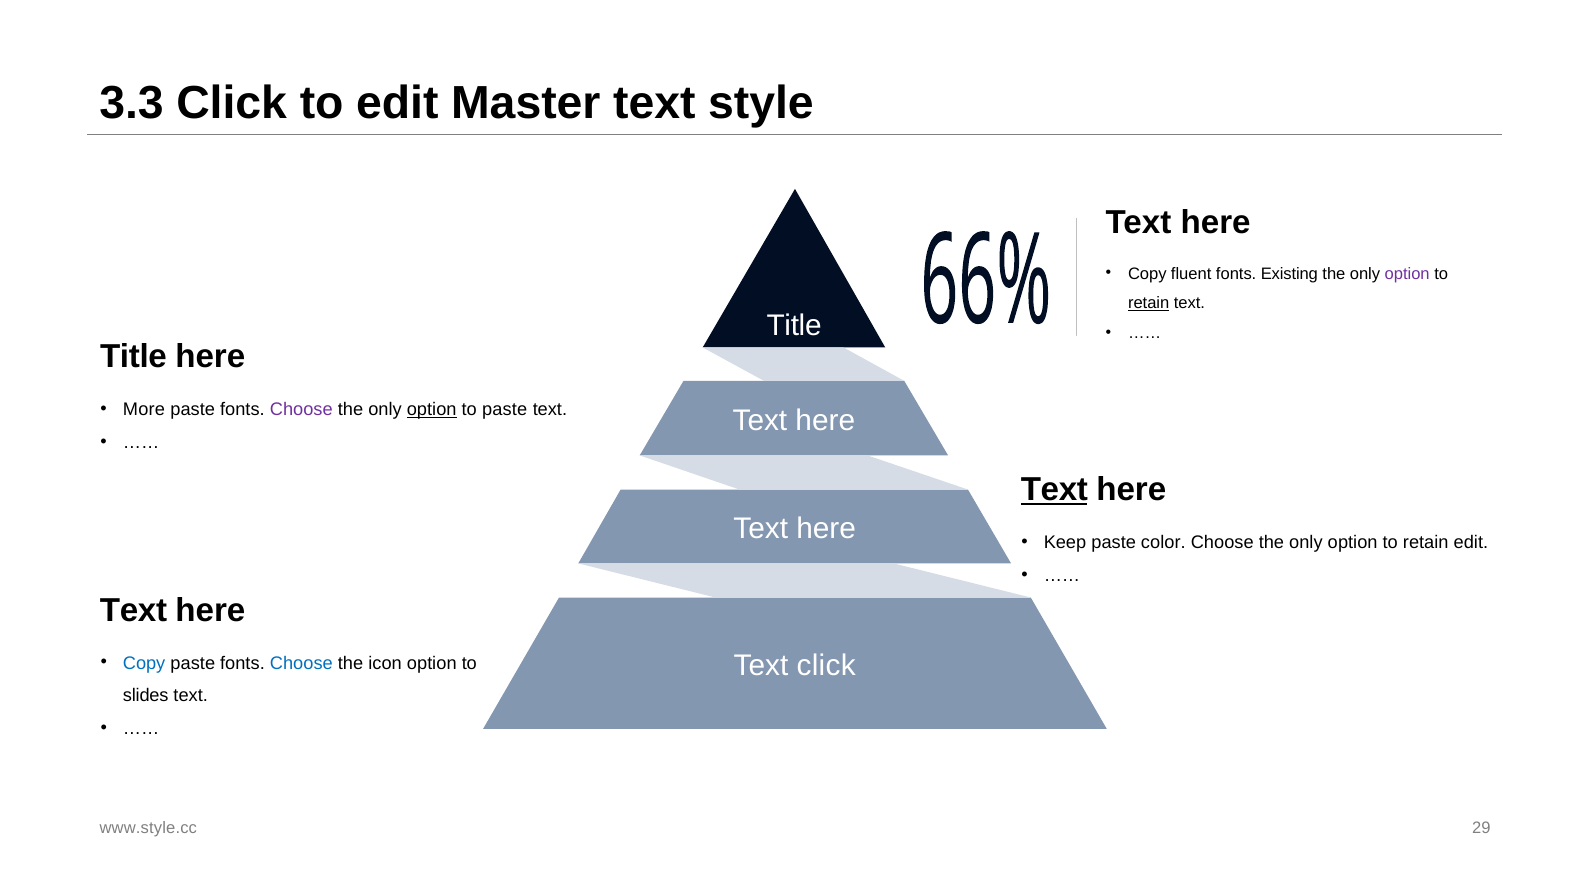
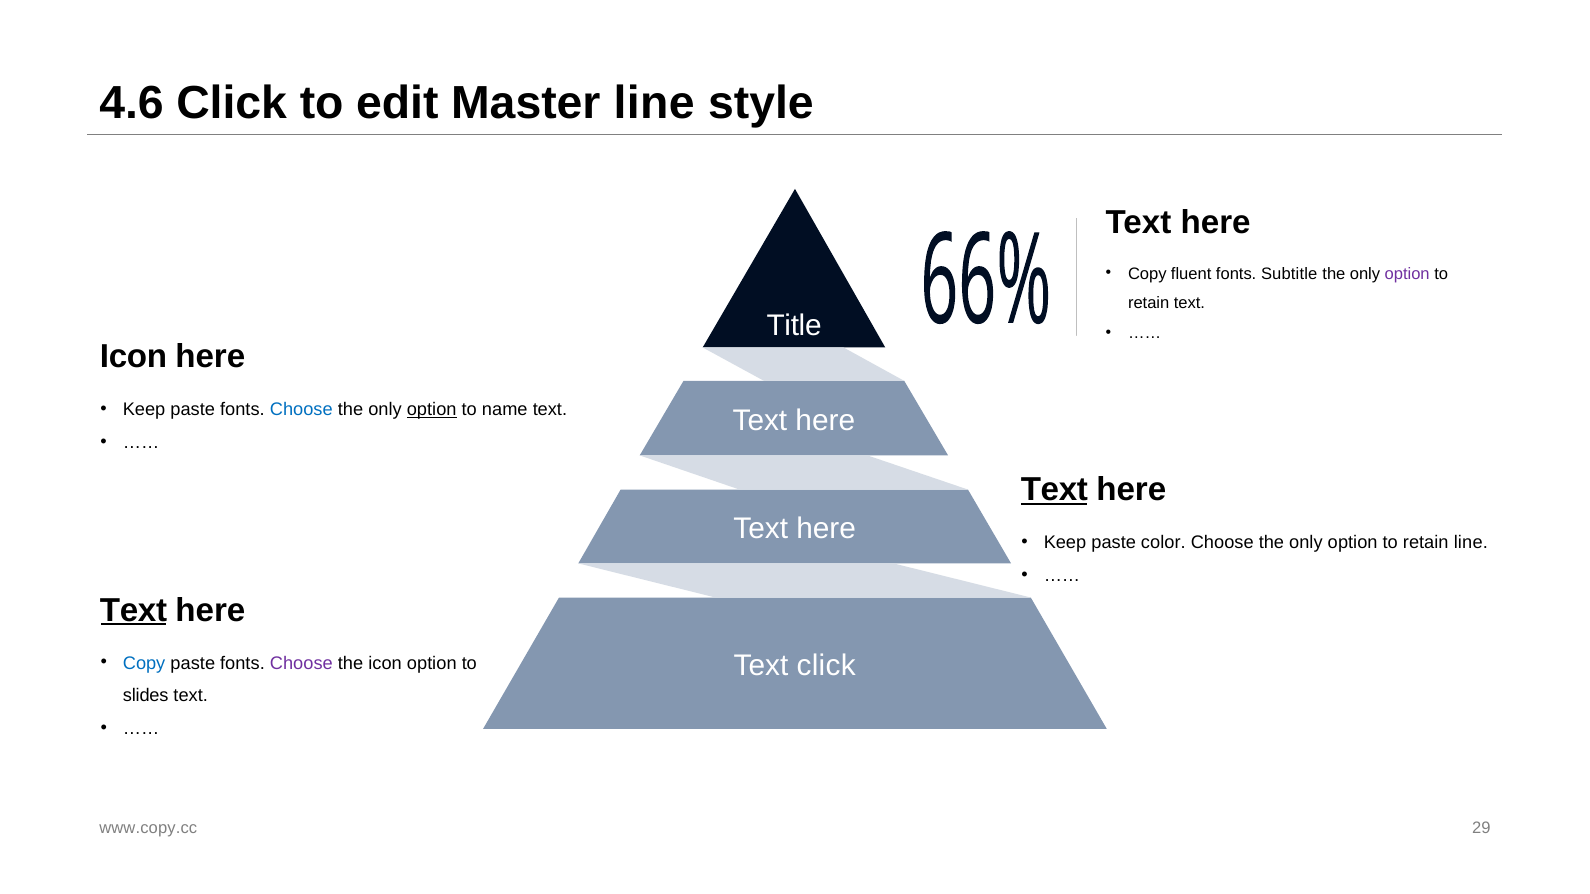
3.3: 3.3 -> 4.6 (131, 103)
Master text: text -> line (654, 103)
Existing: Existing -> Subtitle (1289, 274)
retain underline: present -> none (1149, 304)
Title: Title -> Icon (133, 357)
More: More -> Keep (144, 410)
Choose colour: purple -> blue (301, 410)
to paste: paste -> name (505, 410)
retain edit: edit -> line (1471, 543)
Text underline: none -> present (133, 610)
Choose colour: blue -> purple (301, 663)
www.style.cc: www.style.cc -> www.copy.cc (148, 828)
